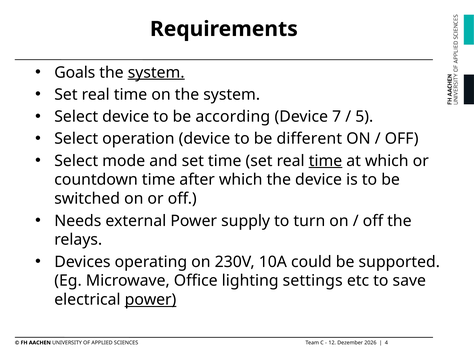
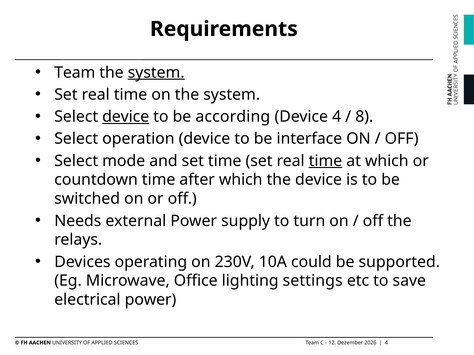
Goals: Goals -> Team (75, 73)
device underline: none -> present (126, 117)
Device 7: 7 -> 4 (337, 117)
5: 5 -> 8 (364, 117)
different: different -> interface (309, 139)
power underline: present -> none (150, 300)
